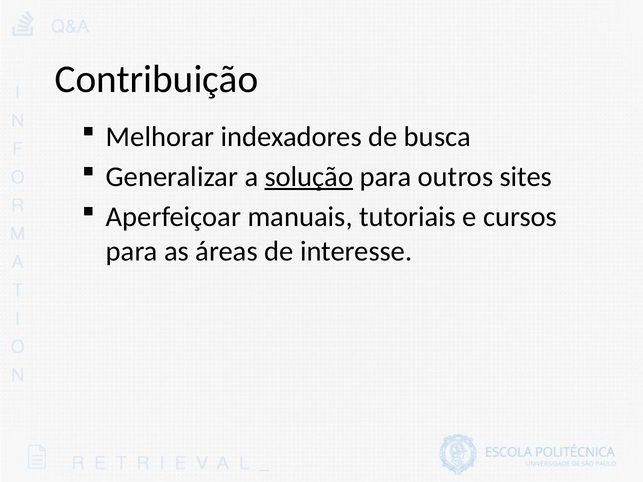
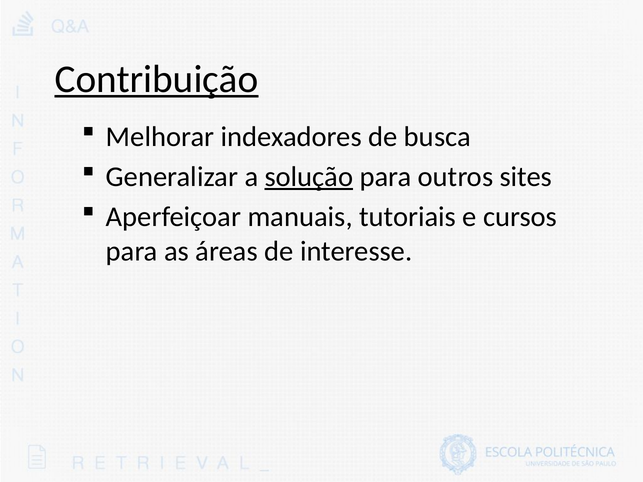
Contribuição underline: none -> present (157, 79)
